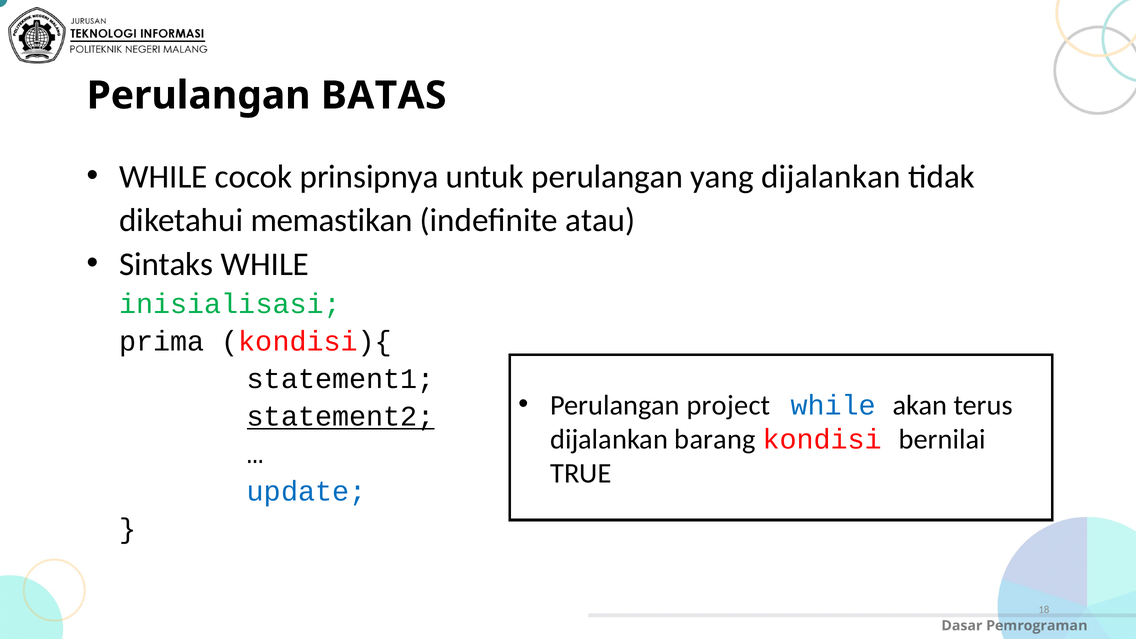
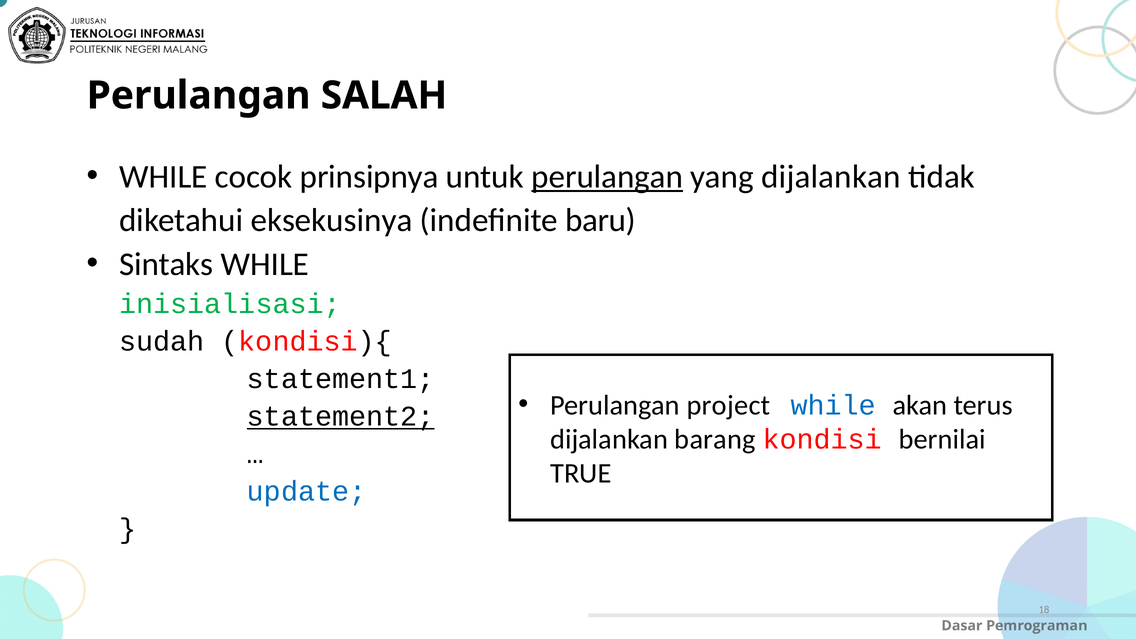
BATAS: BATAS -> SALAH (384, 96)
perulangan underline: none -> present (607, 177)
memastikan: memastikan -> eksekusinya (331, 221)
atau: atau -> baru (600, 221)
prima: prima -> sudah (162, 342)
